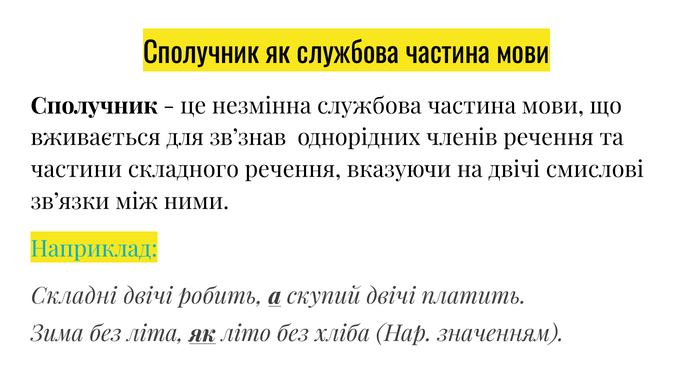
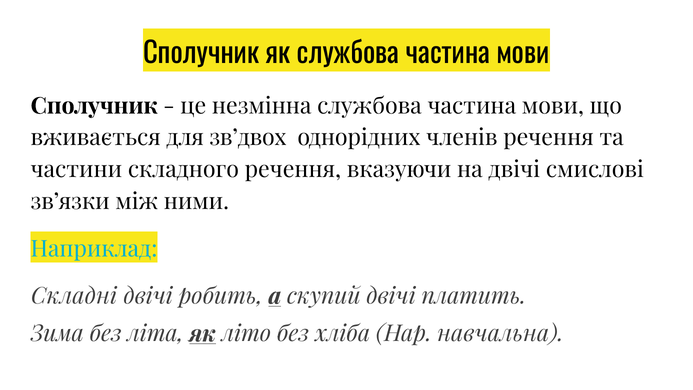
зв’знав: зв’знав -> зв’двох (248, 138)
значенням: значенням -> навчальна (500, 334)
